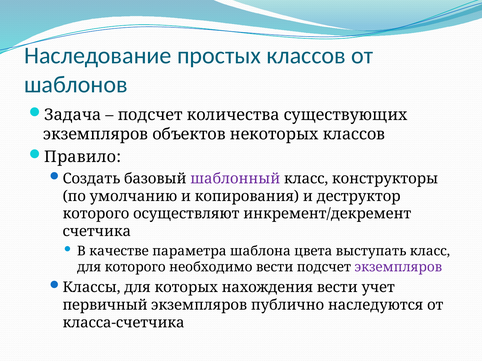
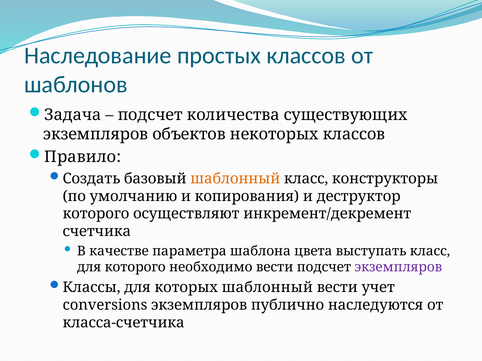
шаблонный colour: purple -> orange (235, 179)
которых нахождения: нахождения -> шаблонный (267, 288)
первичный: первичный -> conversions (105, 305)
